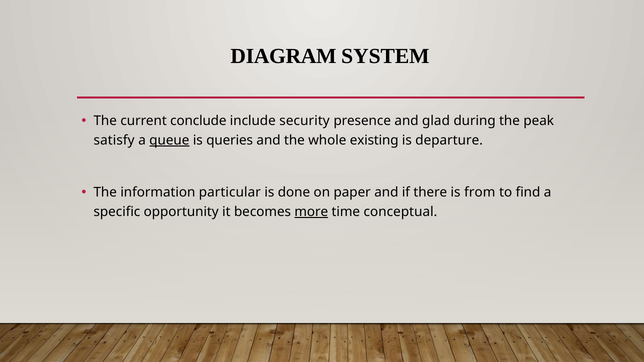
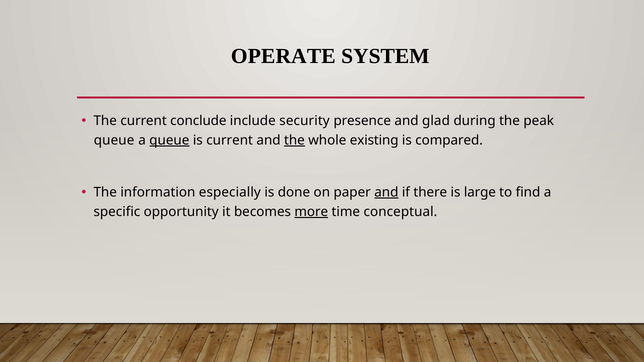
DIAGRAM: DIAGRAM -> OPERATE (283, 56)
satisfy: satisfy -> queue (114, 140)
is queries: queries -> current (230, 140)
the underline: none -> present (294, 140)
departure: departure -> compared (449, 140)
particular: particular -> especially (230, 192)
and underline: none -> present (386, 192)
from: from -> large (480, 192)
